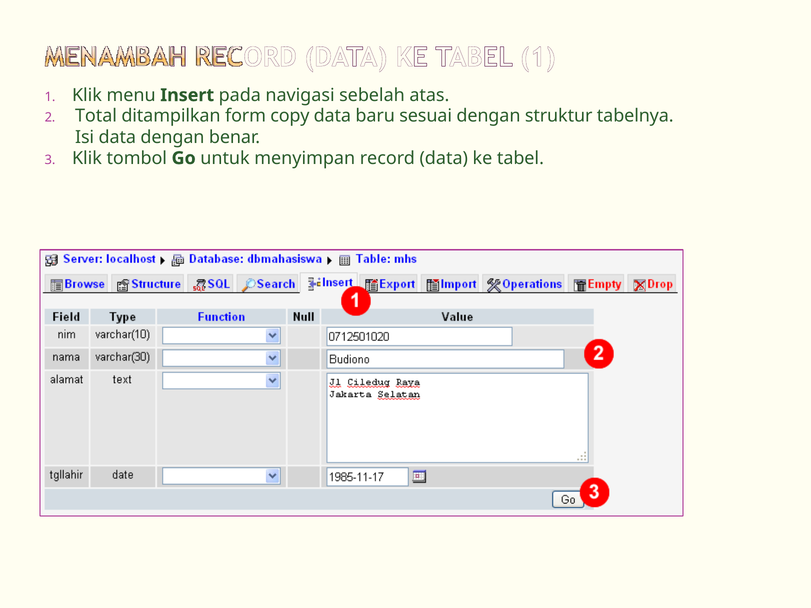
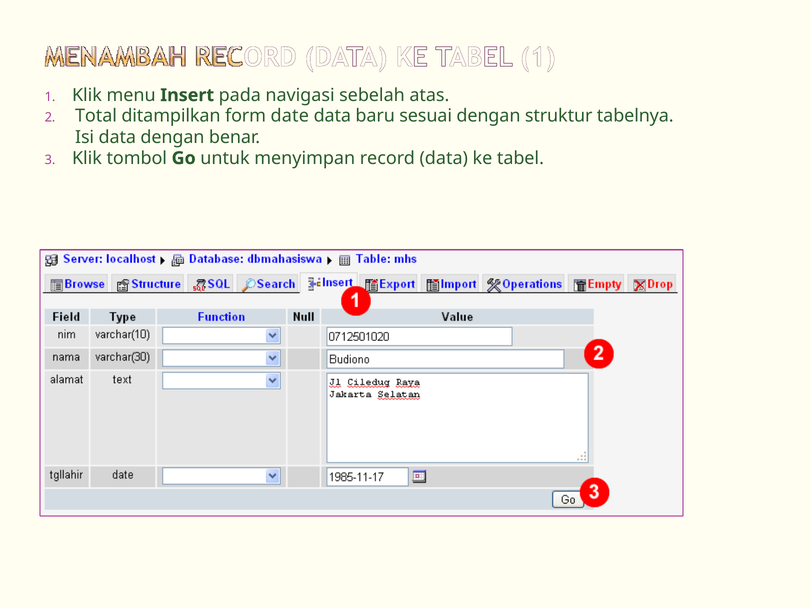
copy: copy -> date (290, 116)
